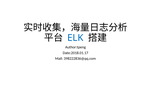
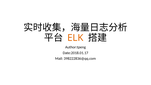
ELK colour: blue -> orange (75, 38)
